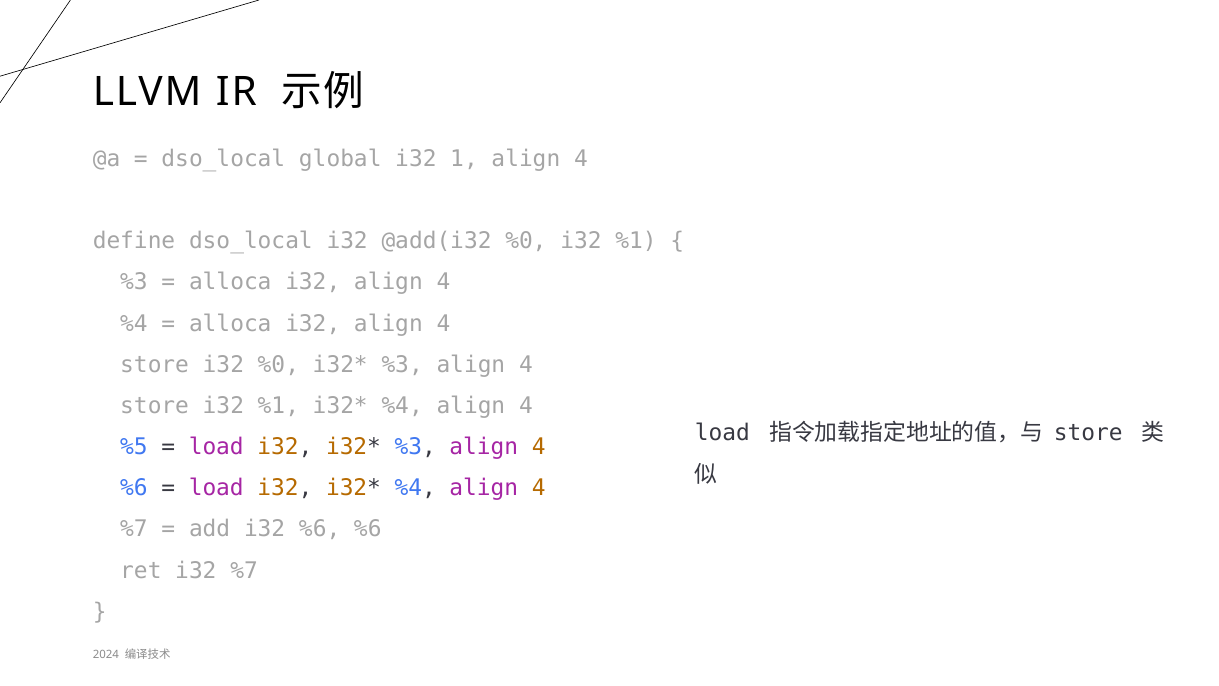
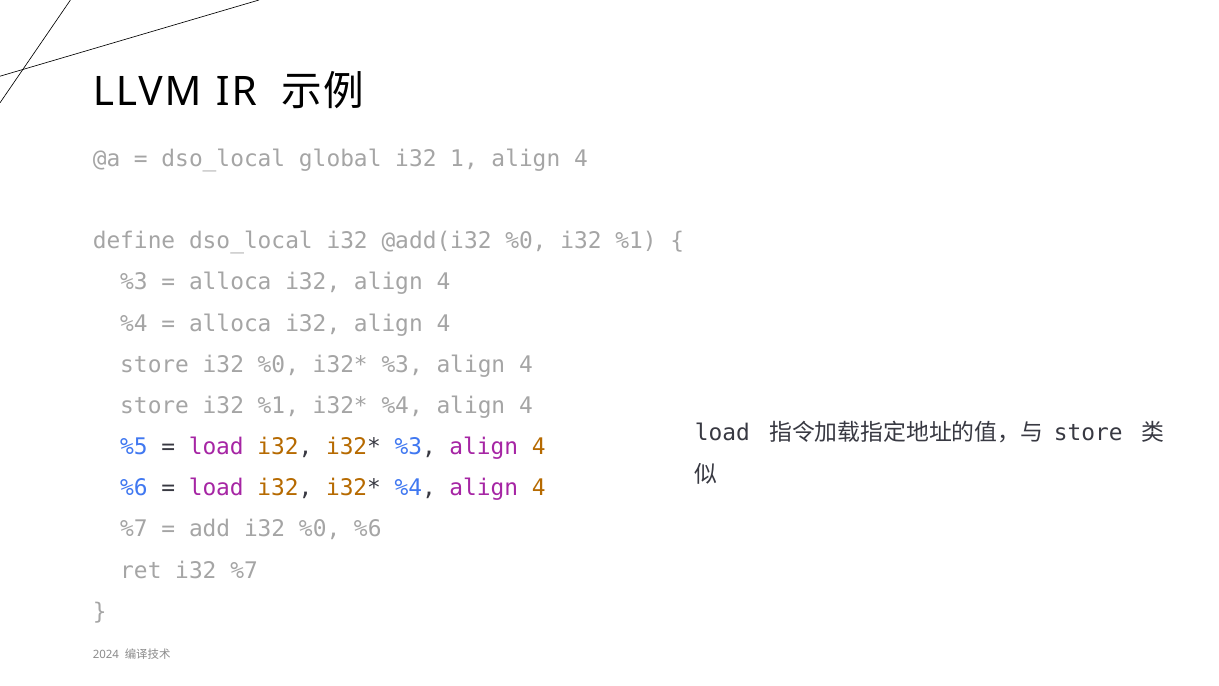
add i32 %6: %6 -> %0 (320, 529)
